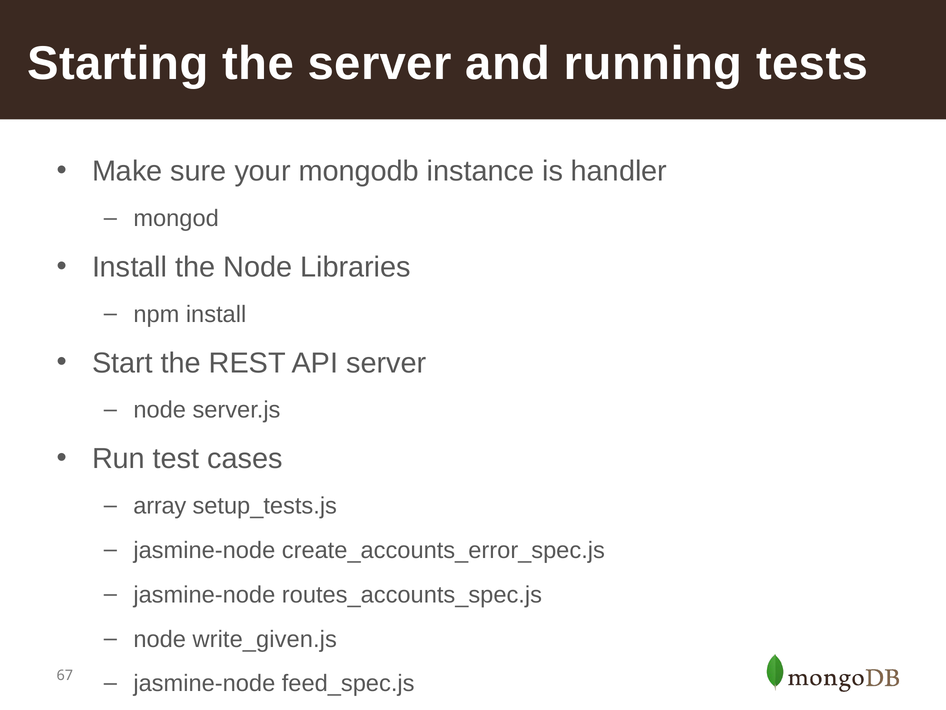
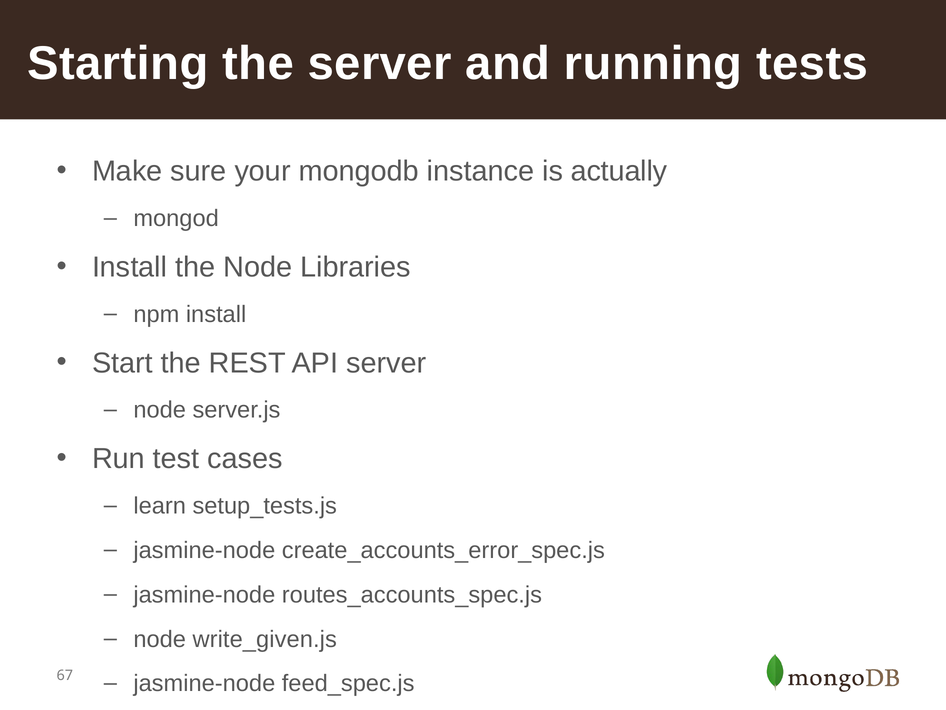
handler: handler -> actually (619, 171)
array: array -> learn (160, 506)
